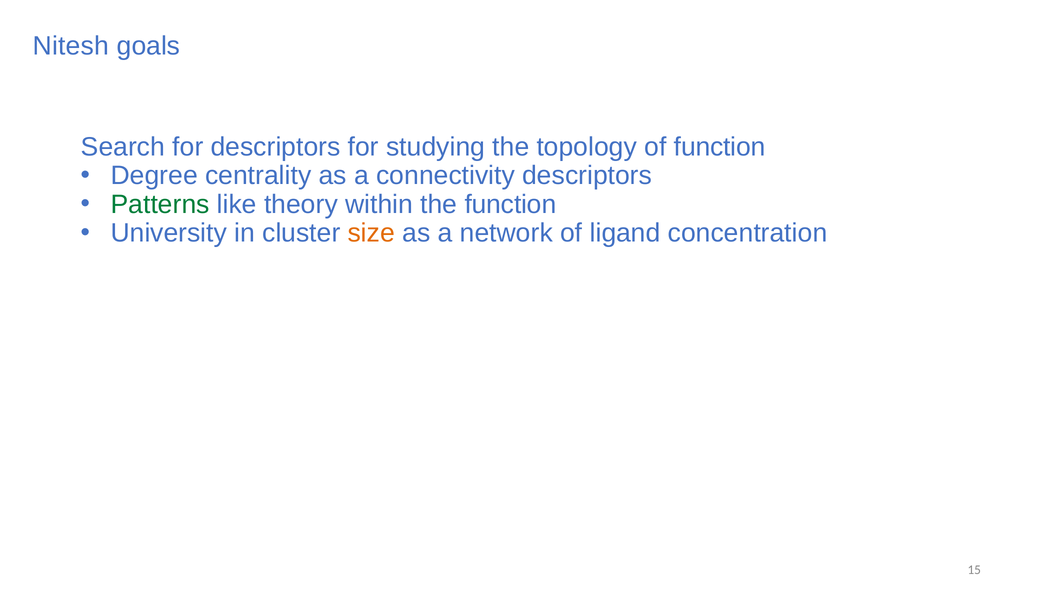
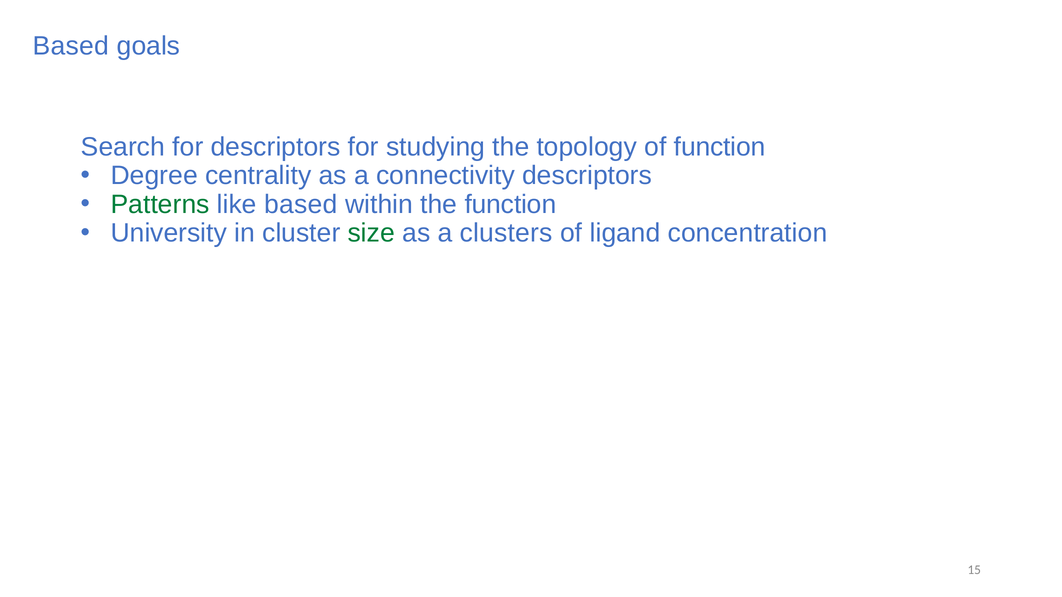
Nitesh: Nitesh -> Based (71, 46)
like theory: theory -> based (301, 204)
size colour: orange -> green (371, 233)
network: network -> clusters (506, 233)
